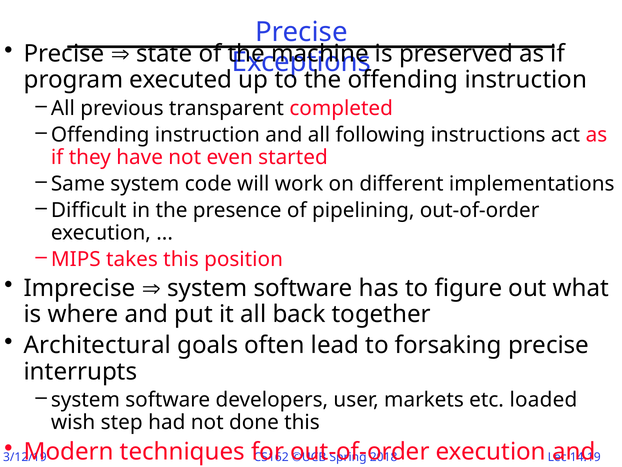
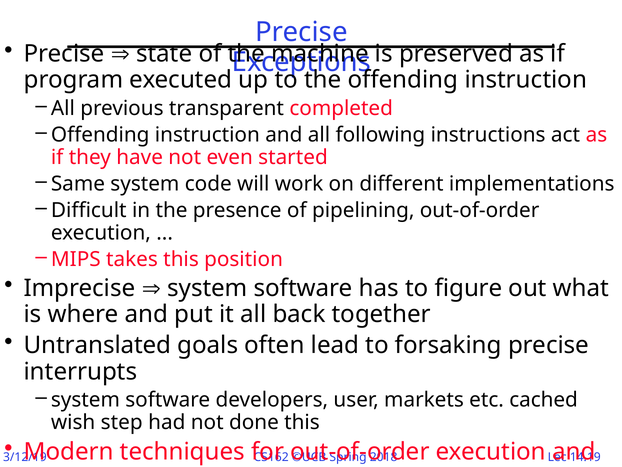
Architectural: Architectural -> Untranslated (97, 345)
loaded: loaded -> cached (544, 400)
